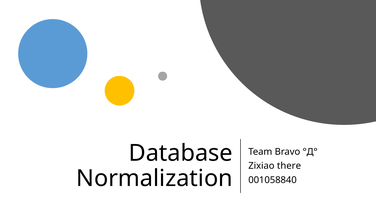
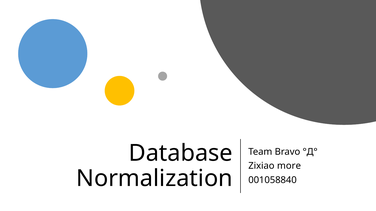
there: there -> more (289, 166)
